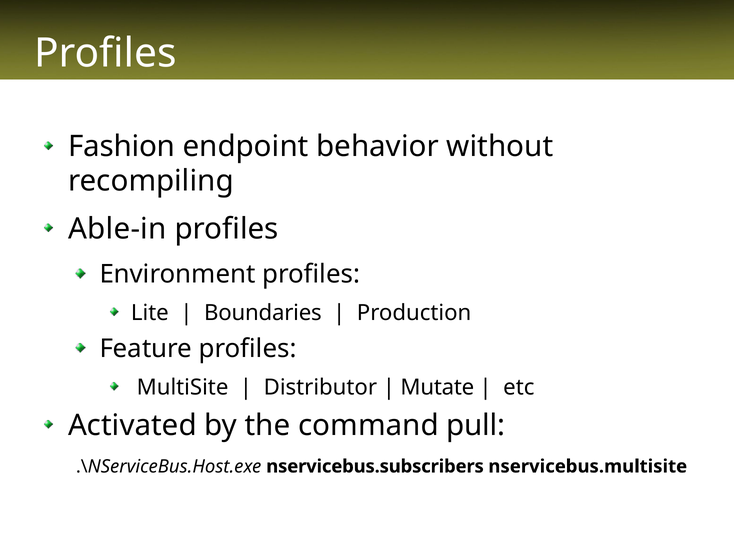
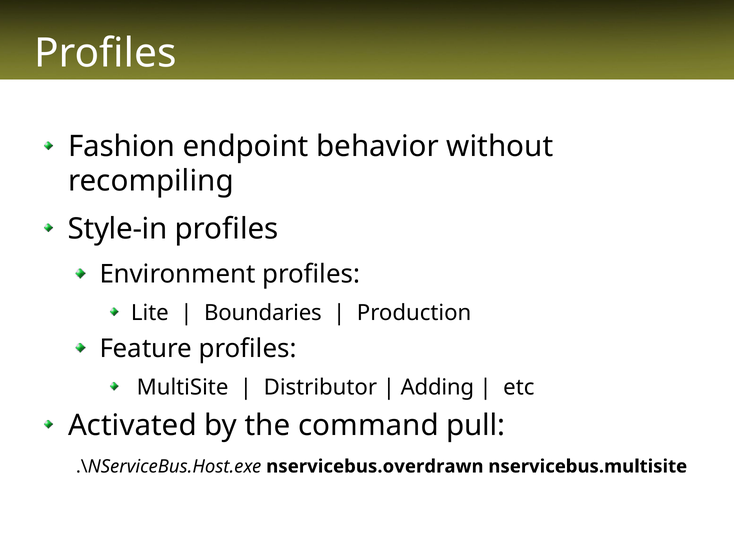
Able-in: Able-in -> Style-in (118, 229)
Mutate: Mutate -> Adding (437, 387)
nservicebus.subscribers: nservicebus.subscribers -> nservicebus.overdrawn (375, 466)
